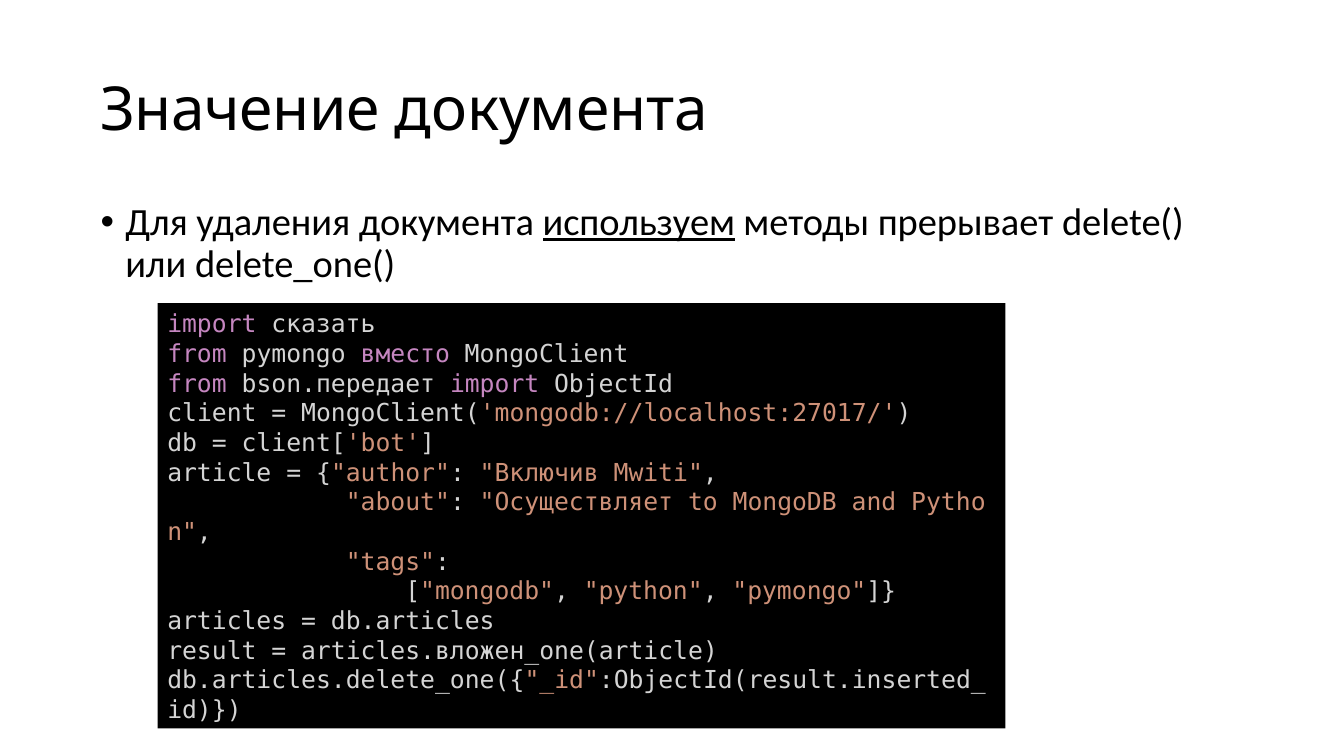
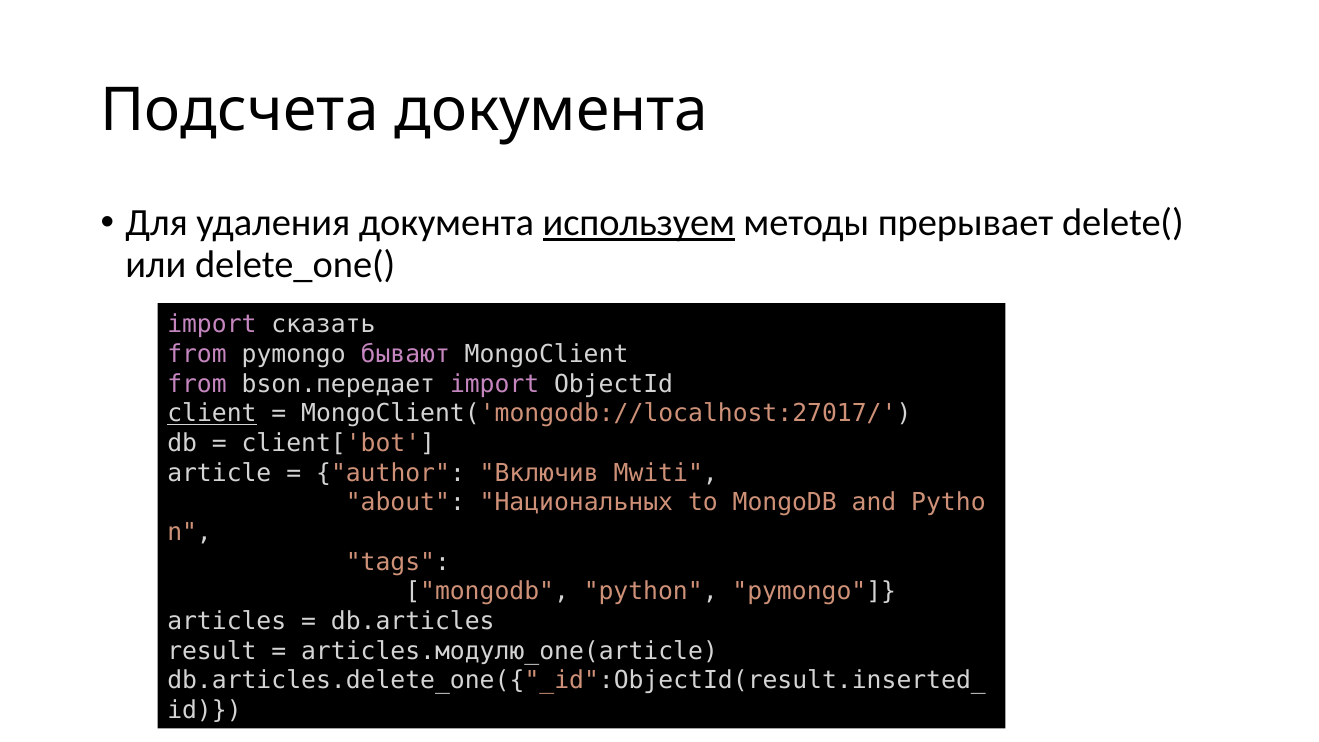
Значение: Значение -> Подсчета (240, 111)
вместо: вместо -> бывают (405, 354)
client underline: none -> present (212, 414)
Осуществляет: Осуществляет -> Национальных (576, 503)
articles.вложен_one(article: articles.вложен_one(article -> articles.модулю_one(article (510, 651)
